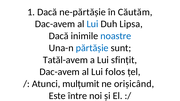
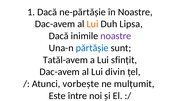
în Căutăm: Căutăm -> Noastre (135, 12)
Lui colour: blue -> orange (93, 24)
noastre colour: blue -> purple (116, 36)
folos: folos -> divin (115, 72)
mulțumit: mulțumit -> vorbește (81, 84)
orișicând: orișicând -> mulțumit (134, 84)
